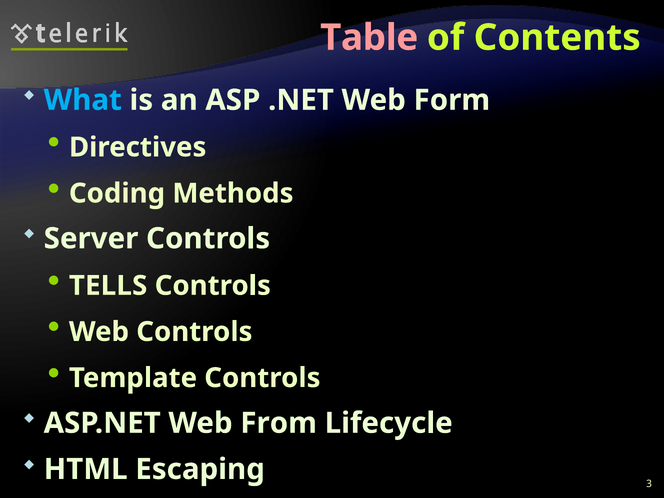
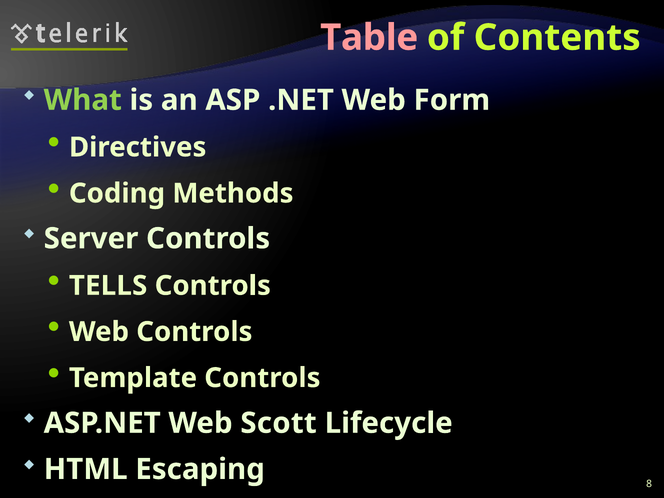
What colour: light blue -> light green (83, 100)
From: From -> Scott (279, 423)
3: 3 -> 8 (649, 484)
